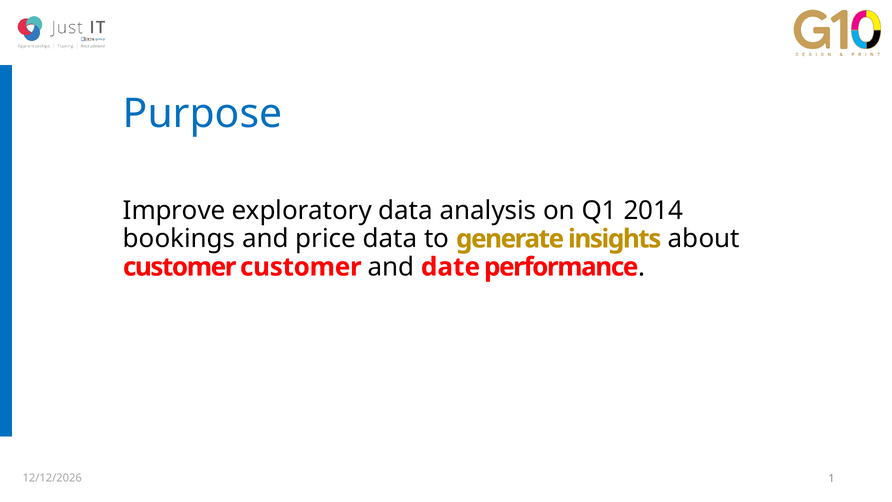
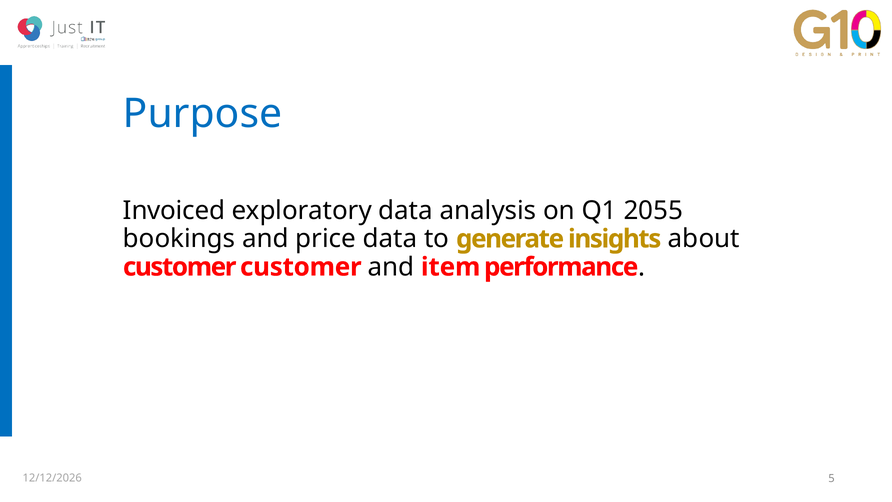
Improve: Improve -> Invoiced (174, 211)
2014: 2014 -> 2055 (653, 211)
date: date -> item (451, 267)
1: 1 -> 5 (832, 478)
